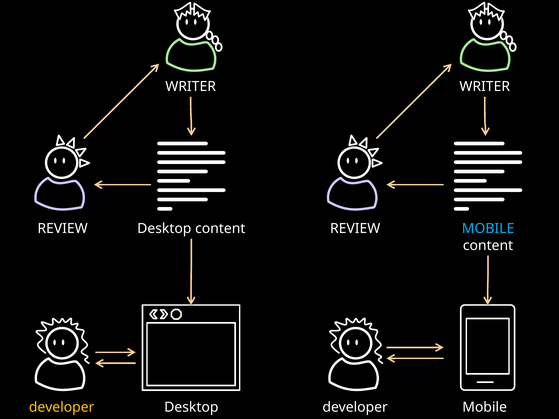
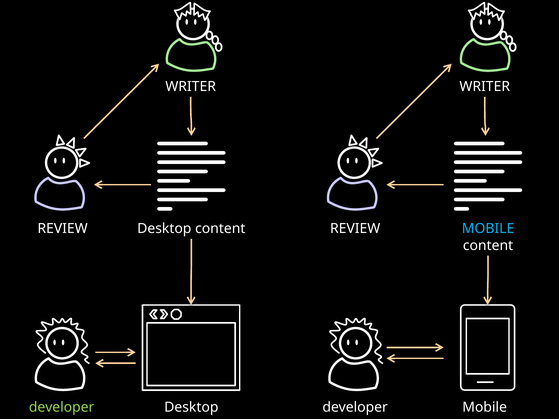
developer colour: yellow -> light green (62, 407)
